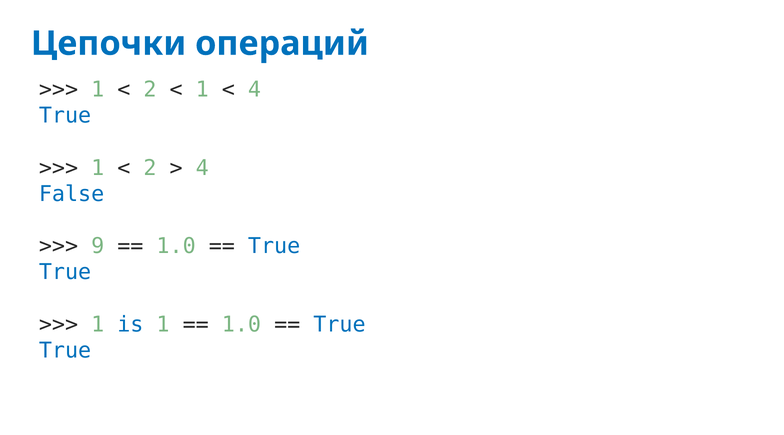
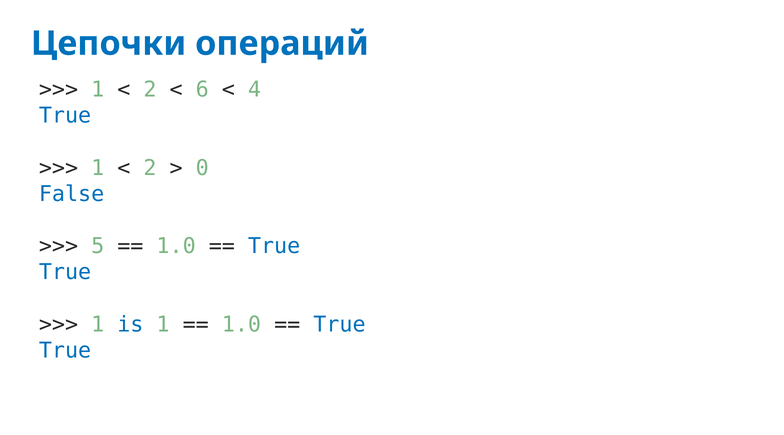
1: 1 -> 6 (202, 90)
4: 4 -> 0 (202, 168)
9: 9 -> 5 (98, 246)
